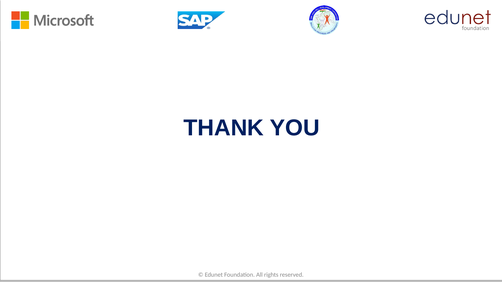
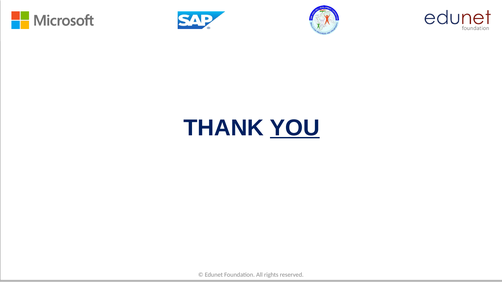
YOU underline: none -> present (295, 128)
